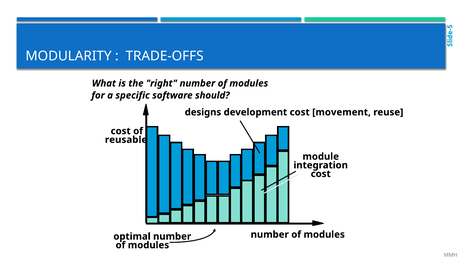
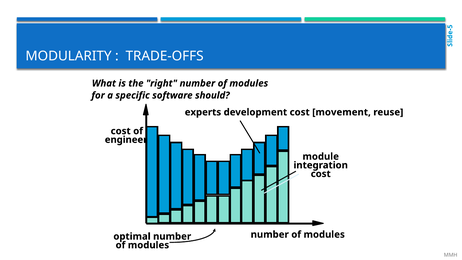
designs: designs -> experts (203, 112)
reusable: reusable -> engineer (126, 140)
